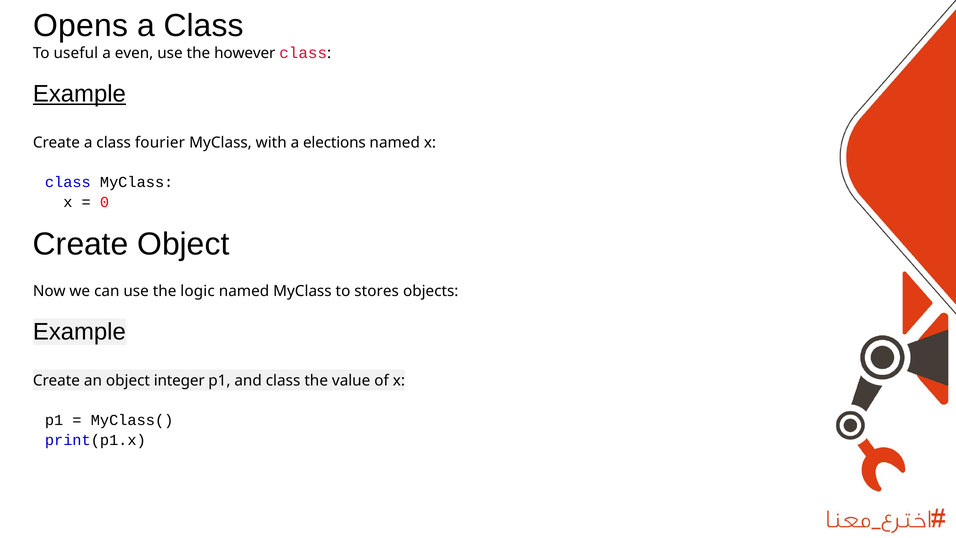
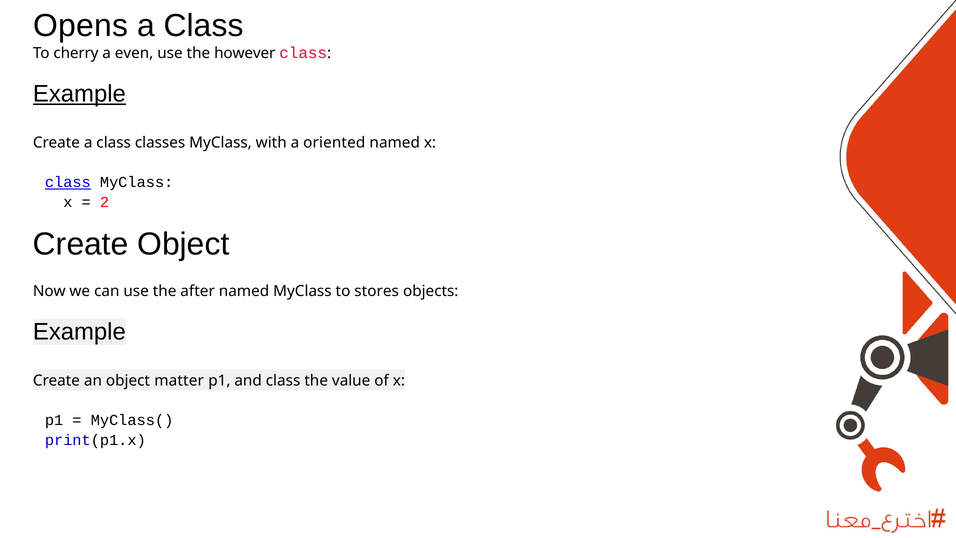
useful: useful -> cherry (76, 53)
fourier: fourier -> classes (160, 143)
elections: elections -> oriented (334, 143)
class underline: none -> present (68, 182)
0: 0 -> 2 (105, 202)
logic: logic -> after (198, 291)
integer: integer -> matter (179, 381)
